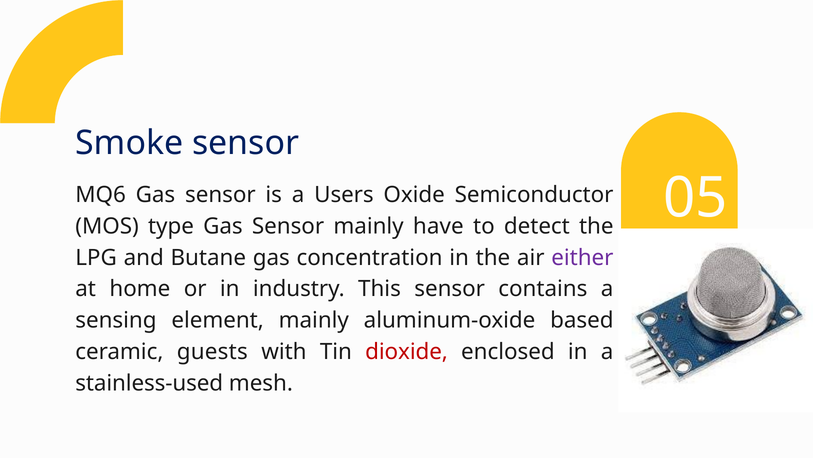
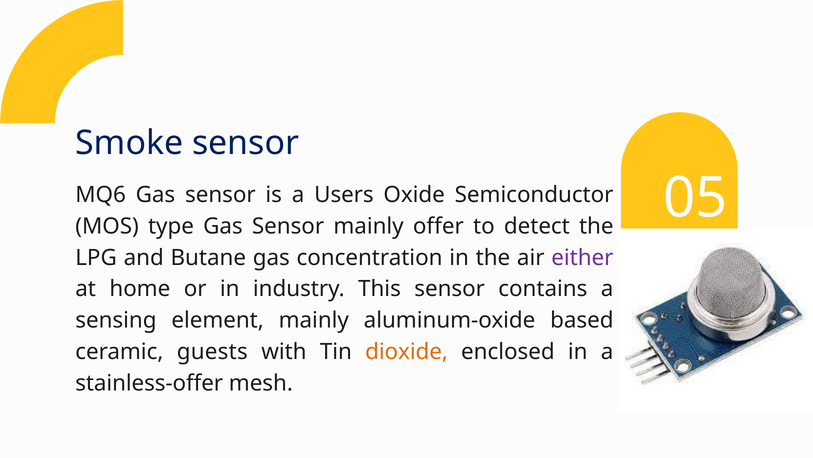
have: have -> offer (438, 226)
dioxide colour: red -> orange (407, 351)
stainless-used: stainless-used -> stainless-offer (149, 383)
